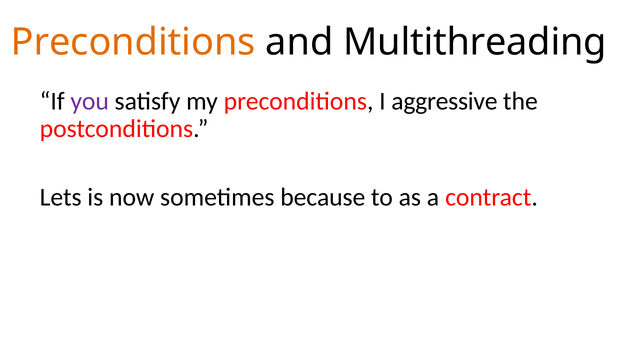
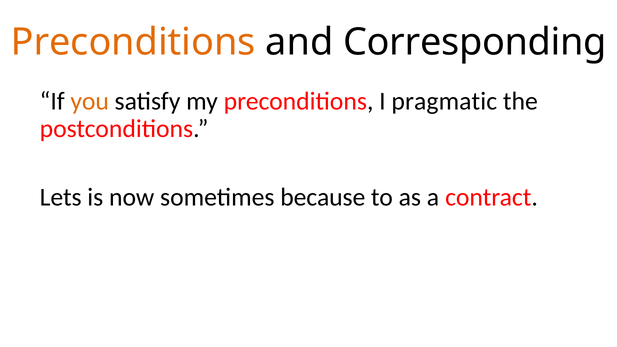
Multithreading: Multithreading -> Corresponding (475, 42)
you colour: purple -> orange (90, 101)
aggressive: aggressive -> pragmatic (444, 101)
